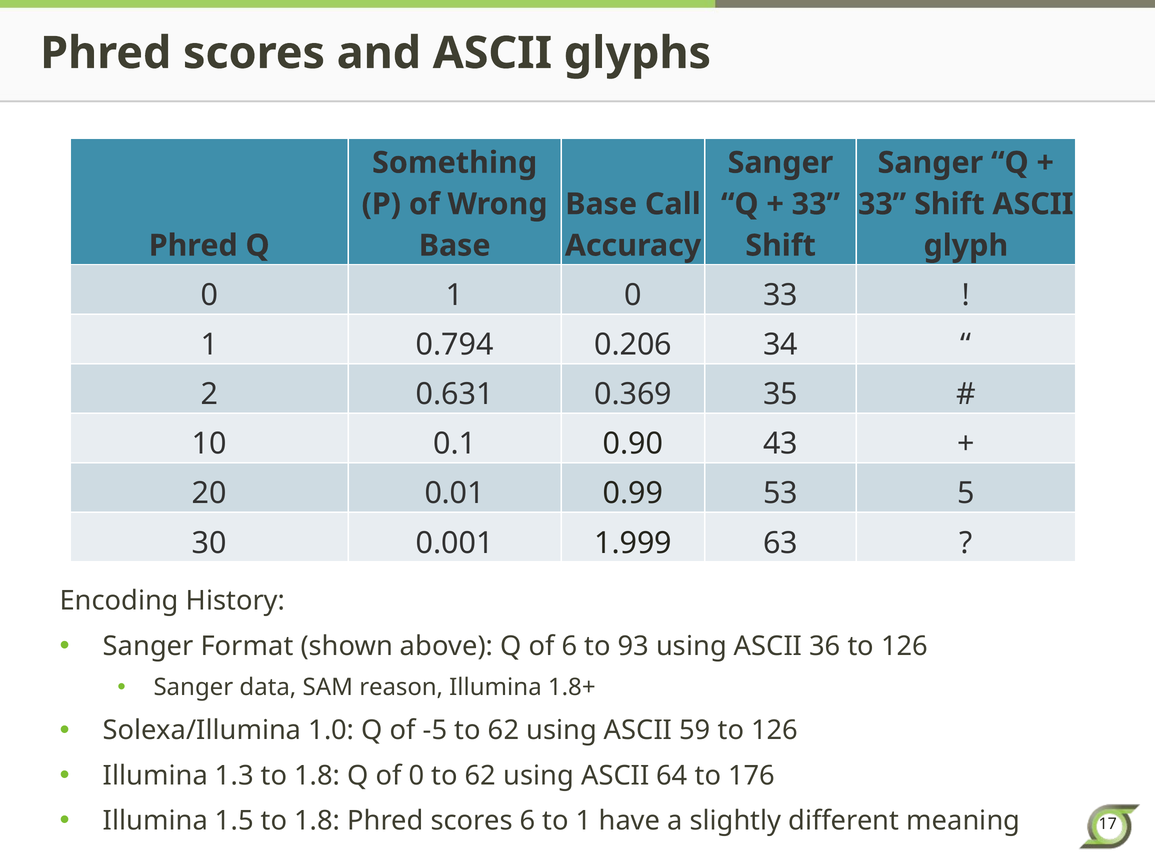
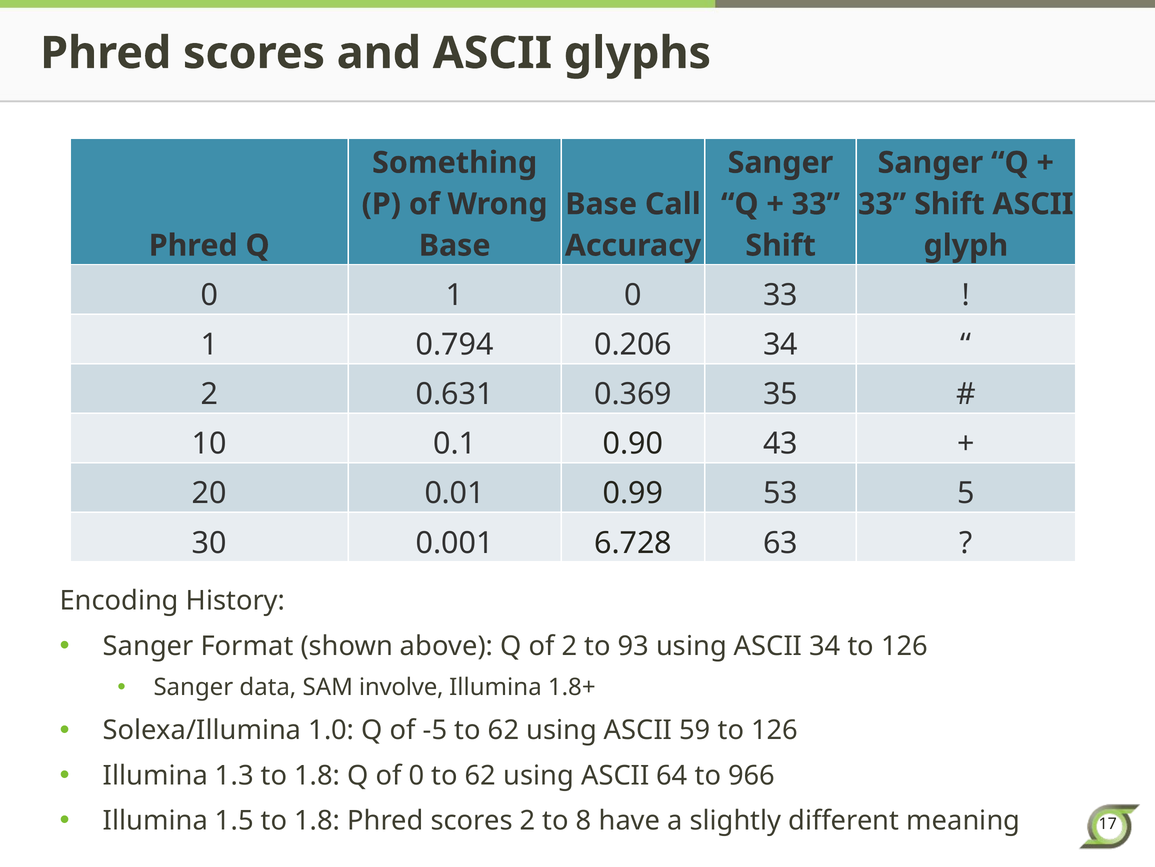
1.999: 1.999 -> 6.728 (633, 542)
of 6: 6 -> 2 (569, 645)
ASCII 36: 36 -> 34 (825, 645)
reason: reason -> involve (401, 687)
176: 176 -> 966 (752, 775)
scores 6: 6 -> 2 (527, 820)
to 1: 1 -> 8 (584, 820)
